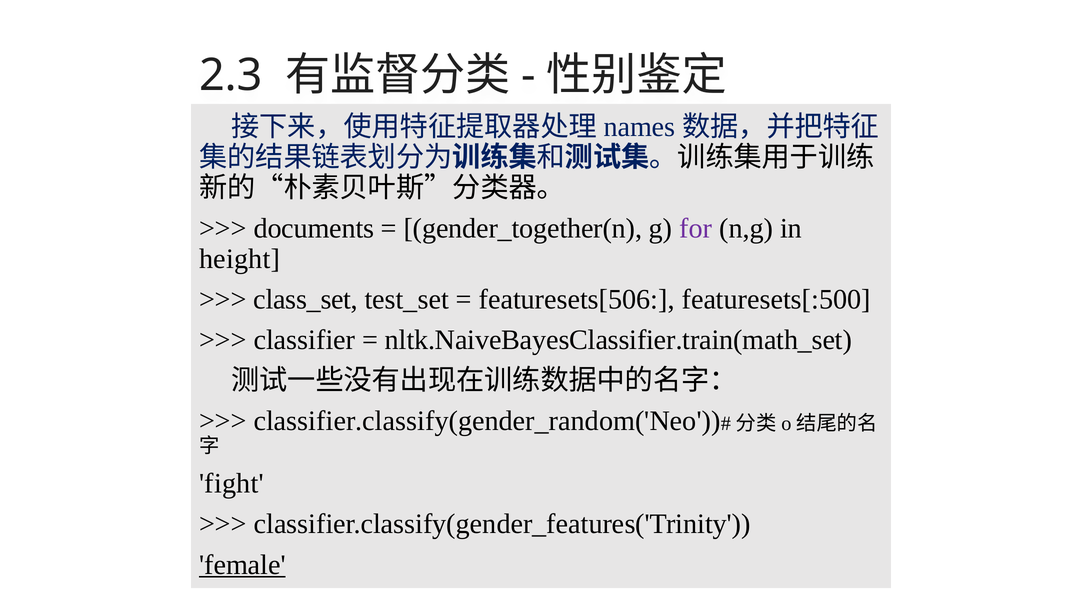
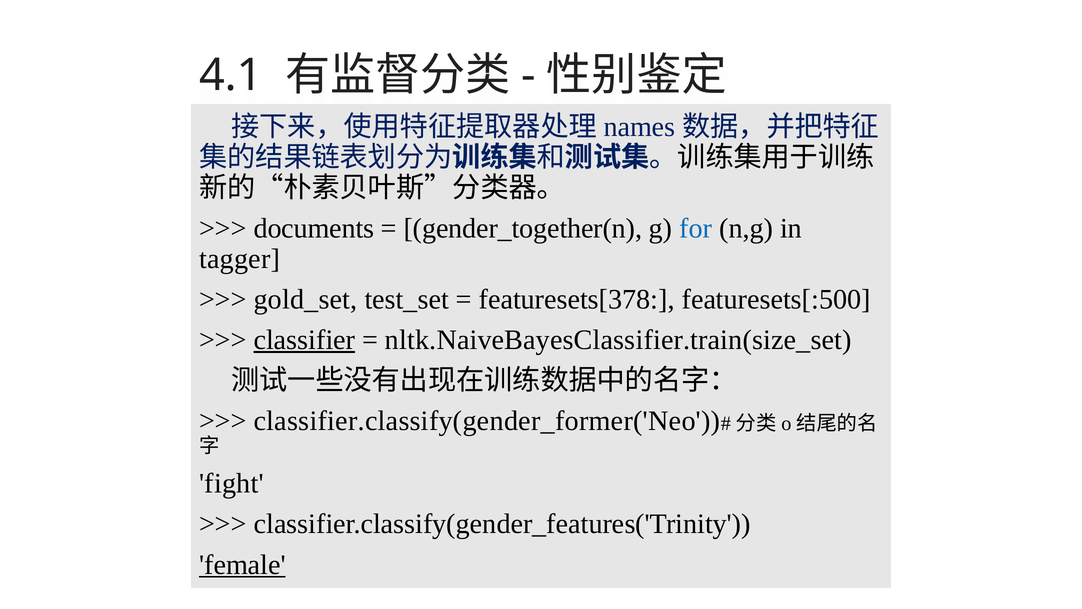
2.3: 2.3 -> 4.1 (231, 75)
for colour: purple -> blue (696, 228)
height: height -> tagger (240, 259)
class_set: class_set -> gold_set (306, 299)
featuresets[506: featuresets[506 -> featuresets[378 (577, 299)
classifier underline: none -> present (304, 340)
nltk.NaiveBayesClassifier.train(math_set: nltk.NaiveBayesClassifier.train(math_set -> nltk.NaiveBayesClassifier.train(size_set (618, 340)
classifier.classify(gender_random('Neo: classifier.classify(gender_random('Neo -> classifier.classify(gender_former('Neo (487, 421)
